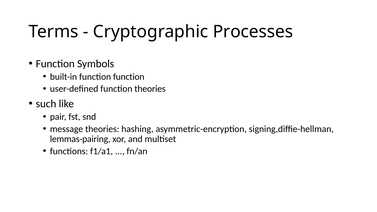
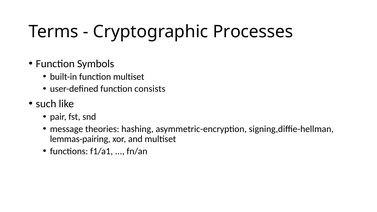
function function: function -> multiset (129, 77)
function theories: theories -> consists (150, 89)
